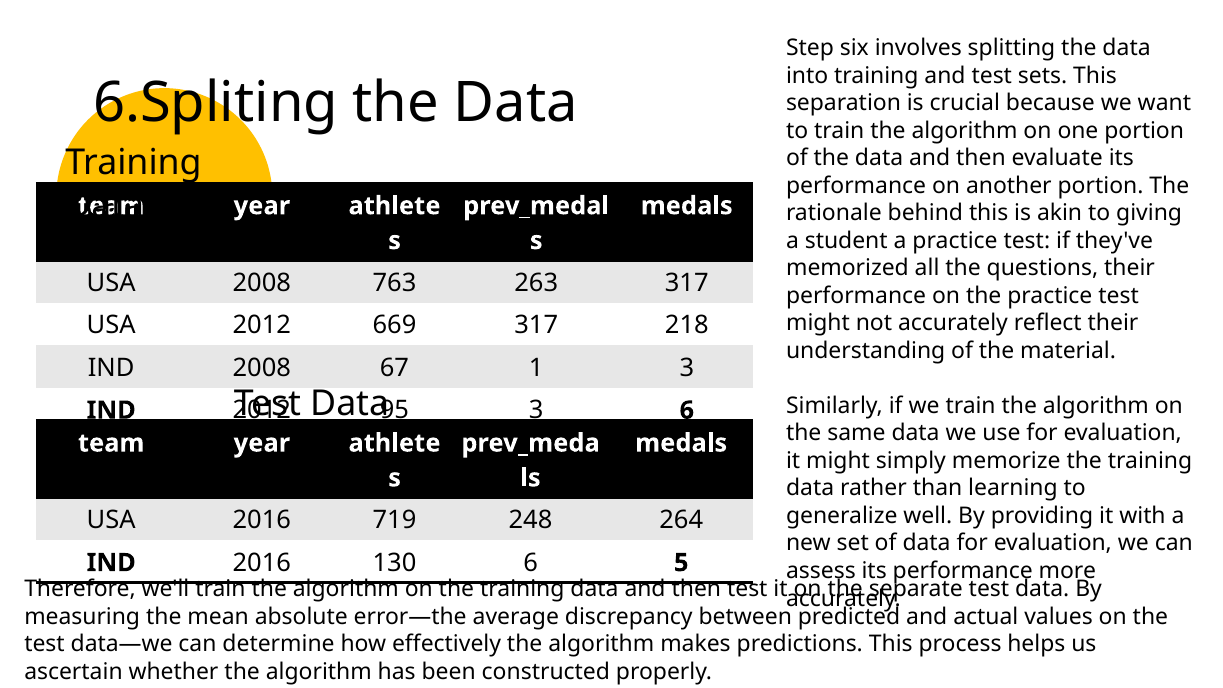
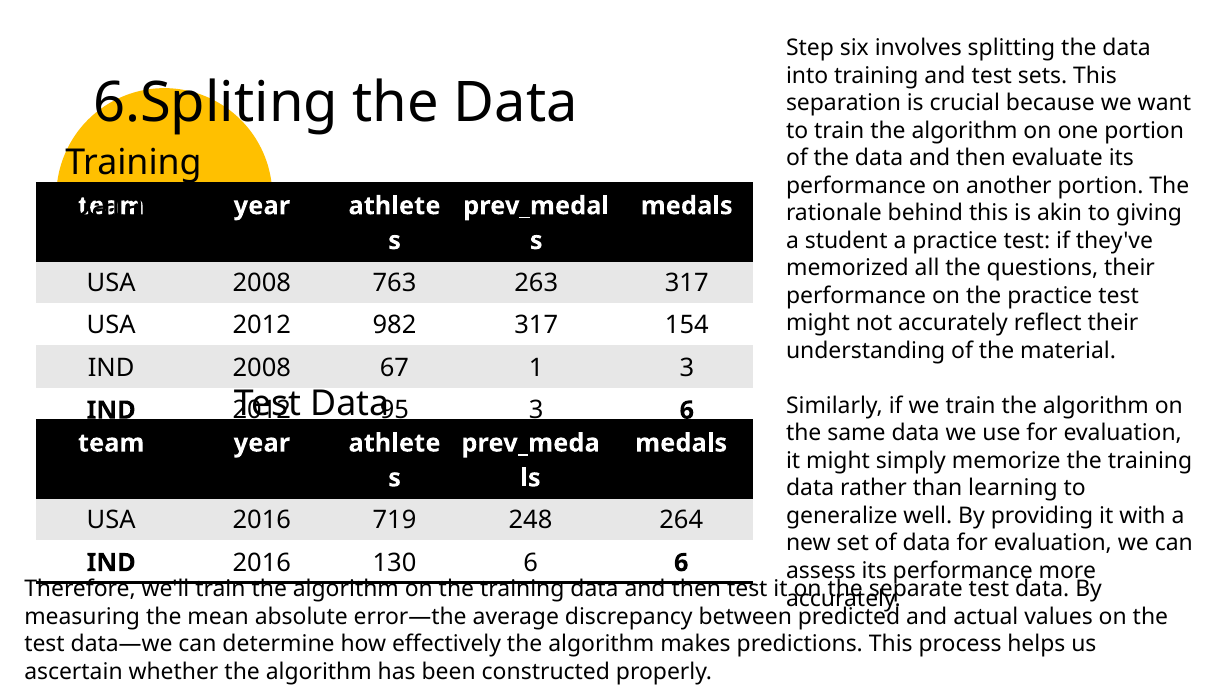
669: 669 -> 982 (394, 325)
218: 218 -> 154 (687, 325)
6 5: 5 -> 6 (681, 563)
